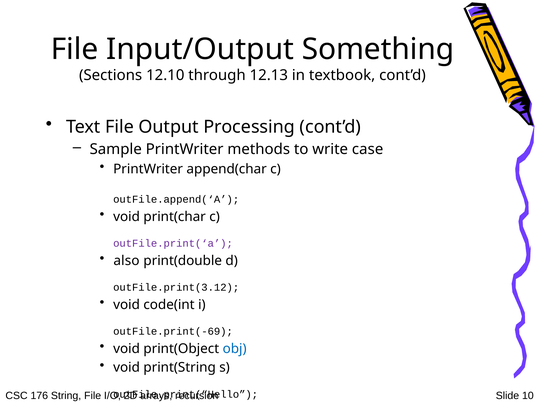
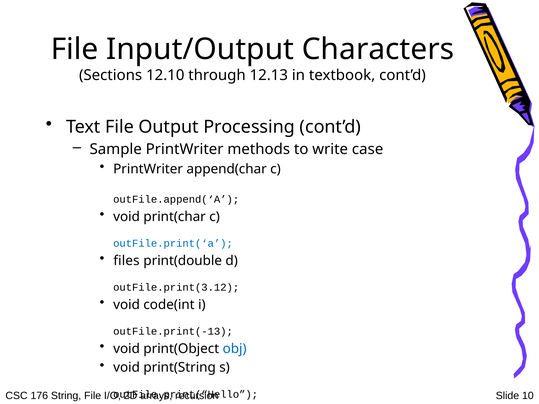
Something: Something -> Characters (378, 49)
outFile.print(‘a colour: purple -> blue (173, 244)
also: also -> files (126, 261)
outFile.print(-69: outFile.print(-69 -> outFile.print(-13 (173, 332)
